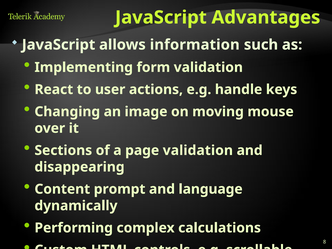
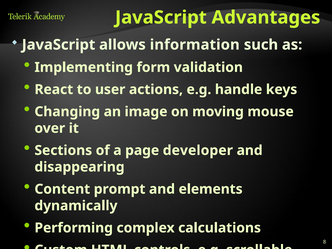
page validation: validation -> developer (198, 150)
language: language -> elements (211, 189)
